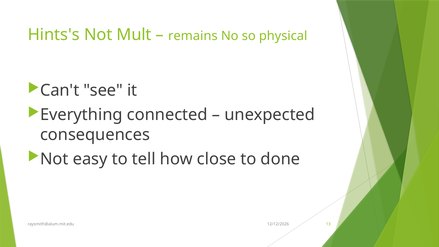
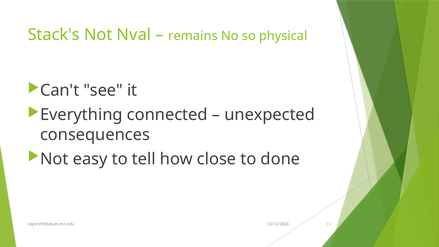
Hints's: Hints's -> Stack's (54, 35)
Mult: Mult -> Nval (134, 35)
